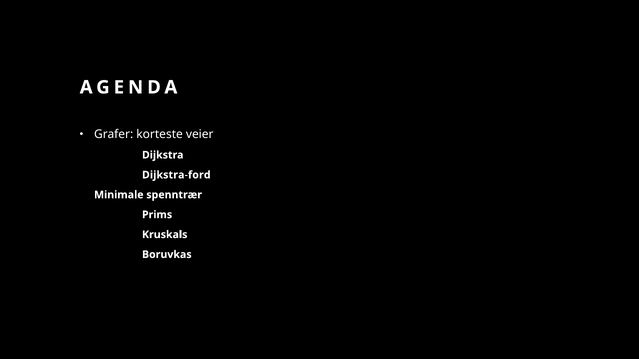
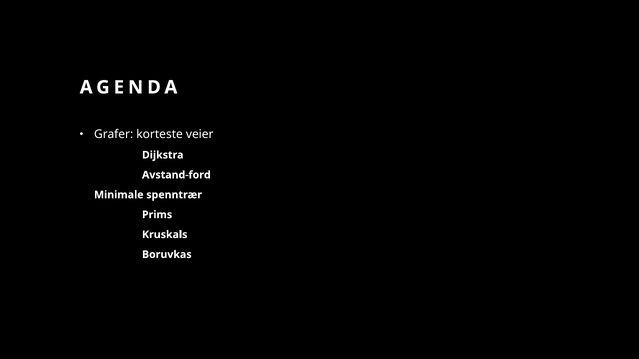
Dijkstra-ford: Dijkstra-ford -> Avstand-ford (176, 175)
